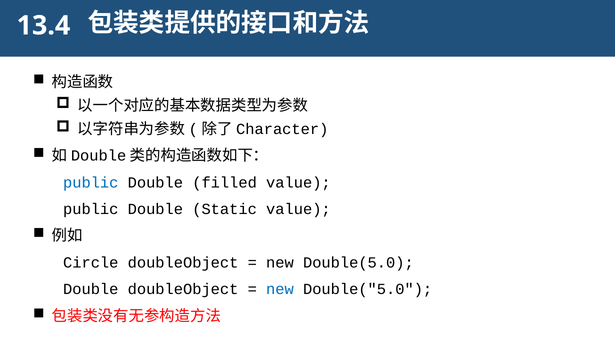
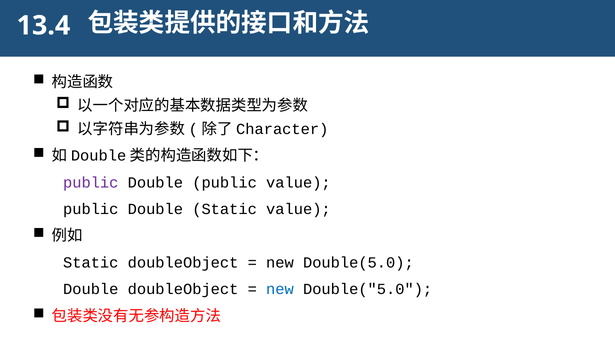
public colour: blue -> purple (91, 182)
Double filled: filled -> public (225, 182)
Circle: Circle -> Static (91, 263)
